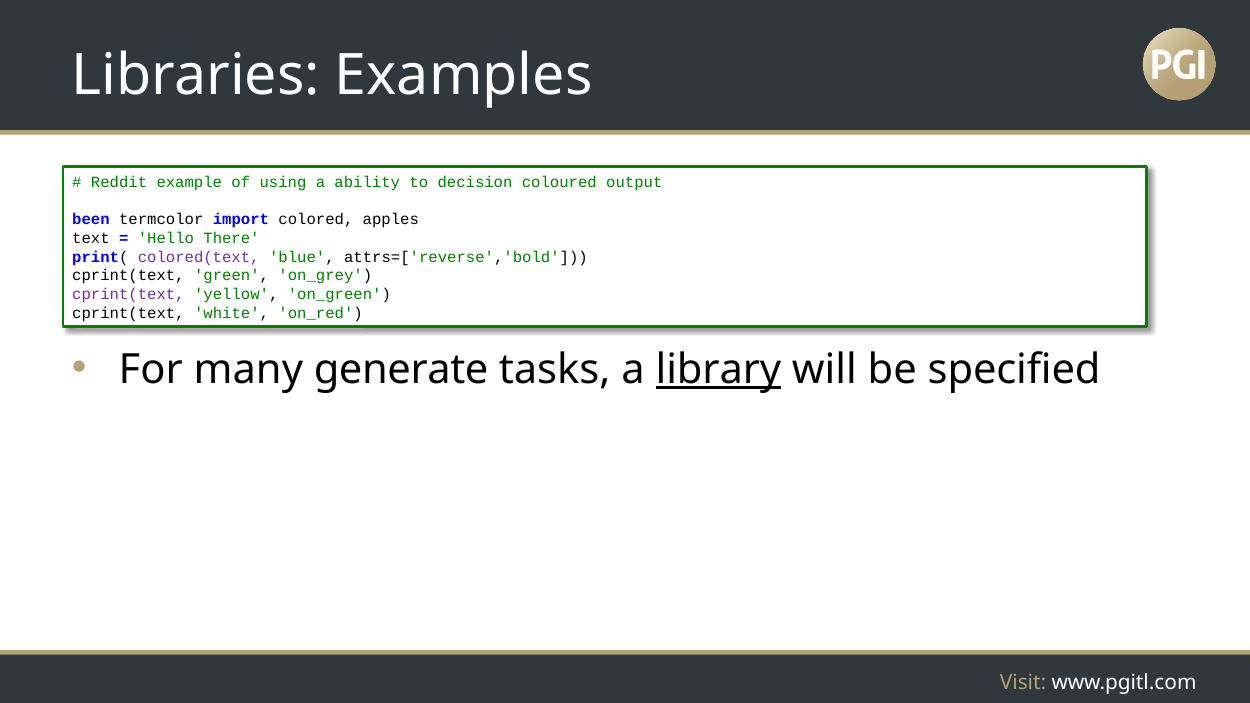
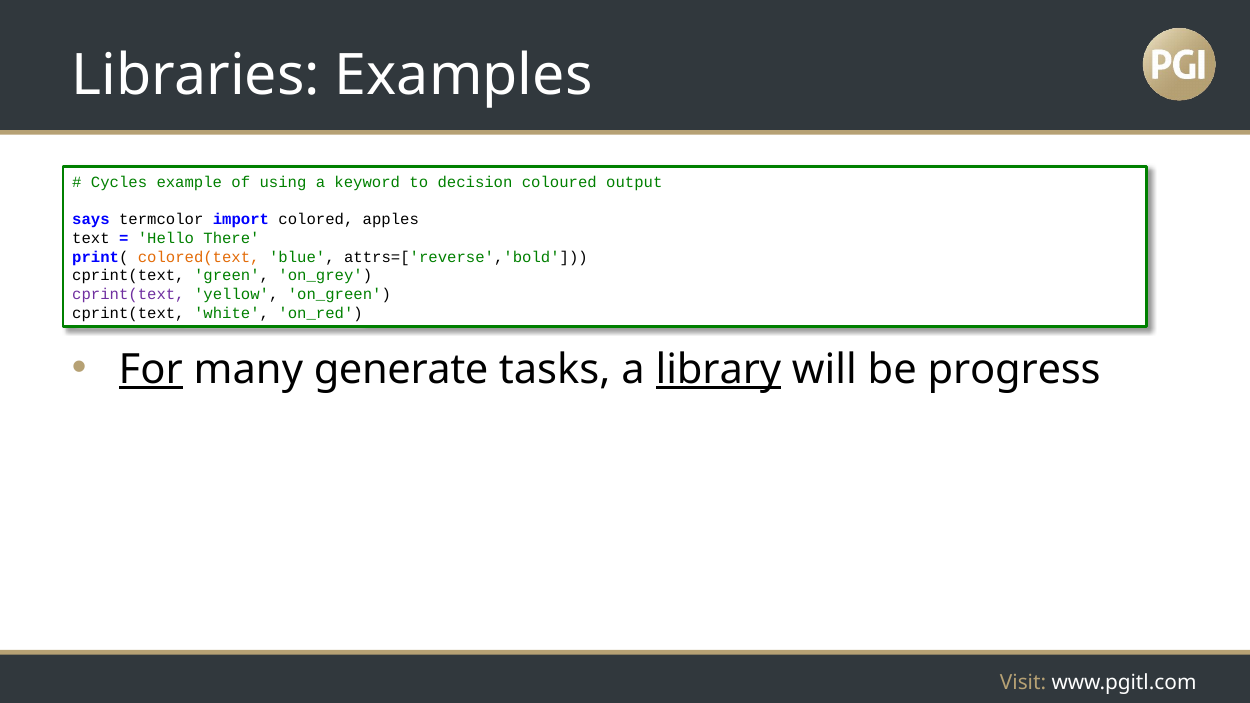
Reddit: Reddit -> Cycles (119, 182)
ability: ability -> keyword (367, 182)
been: been -> says (91, 220)
colored(text colour: purple -> orange (199, 257)
For underline: none -> present (151, 369)
specified: specified -> progress (1014, 369)
